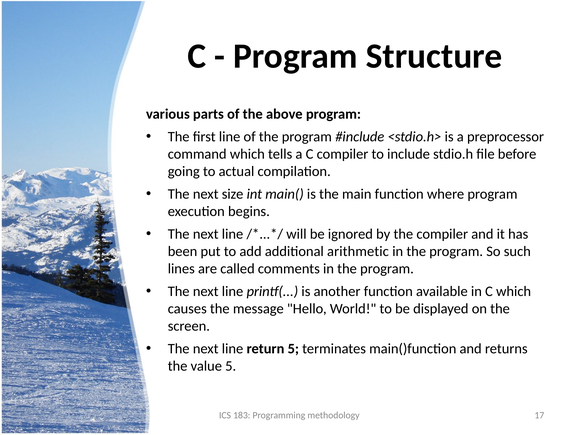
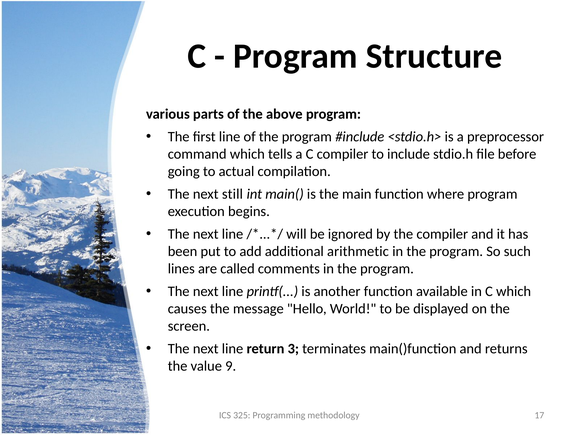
size: size -> still (232, 194)
return 5: 5 -> 3 (293, 348)
value 5: 5 -> 9 (231, 365)
183: 183 -> 325 (242, 415)
